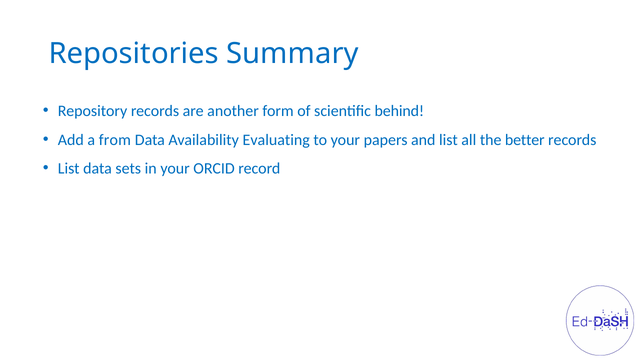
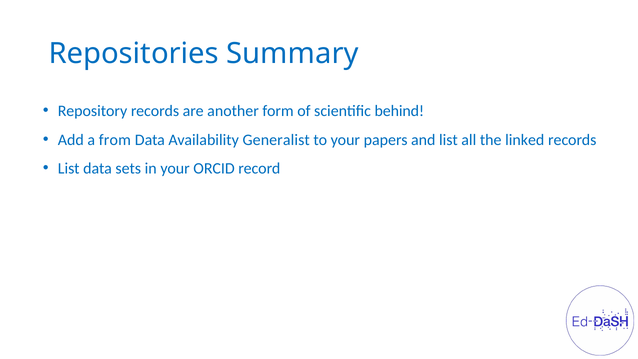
Evaluating: Evaluating -> Generalist (276, 140)
better: better -> linked (525, 140)
